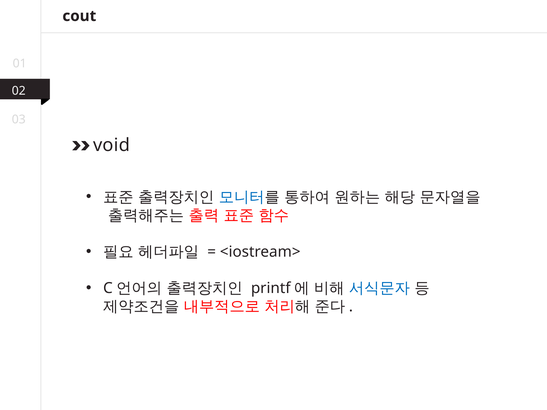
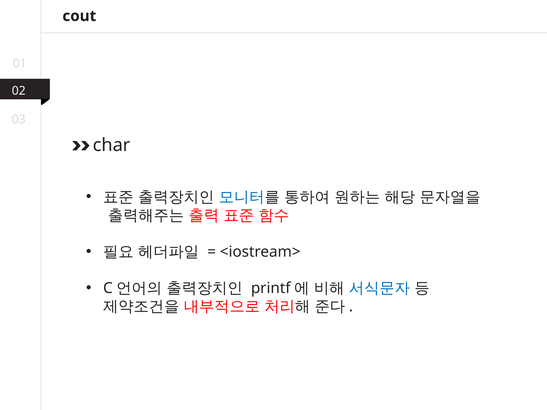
void: void -> char (112, 145)
